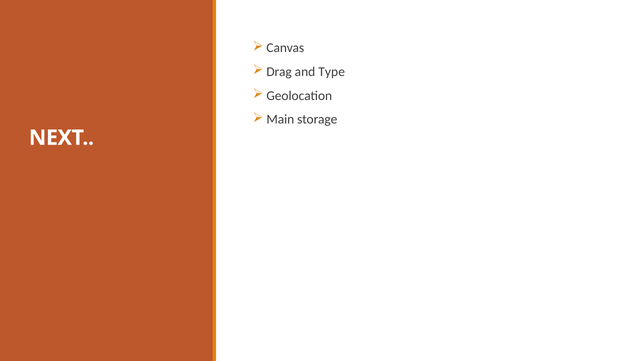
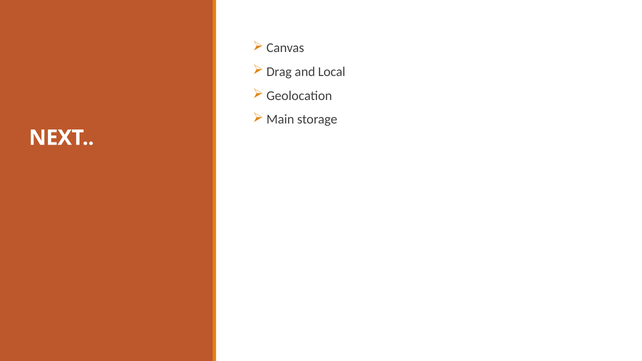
Type: Type -> Local (332, 72)
